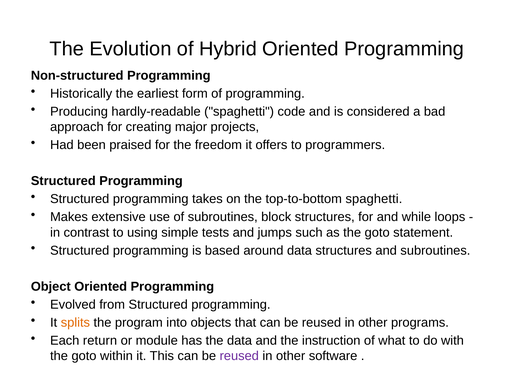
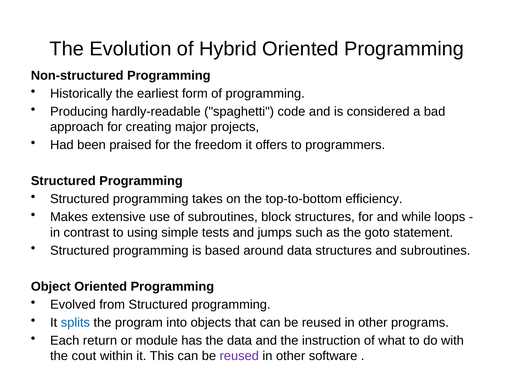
top-to-bottom spaghetti: spaghetti -> efficiency (374, 199)
splits colour: orange -> blue (75, 322)
goto: goto -> cout (84, 356)
